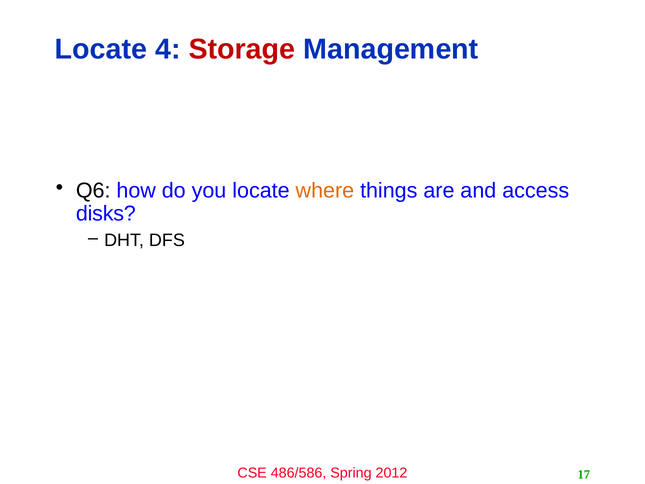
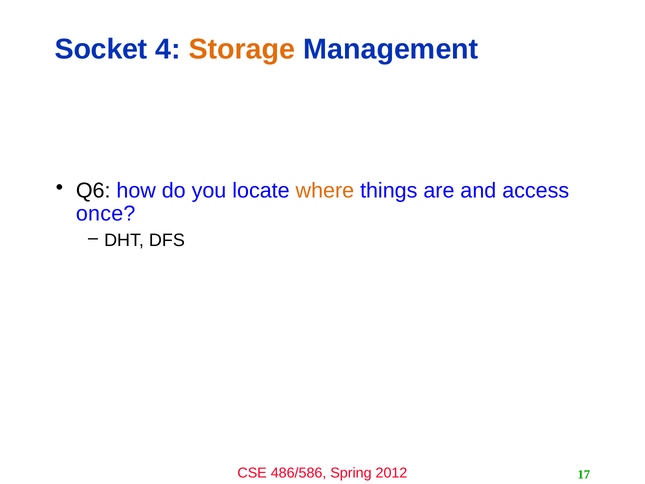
Locate: Locate -> Socket (101, 49)
Storage colour: red -> orange (242, 49)
disks: disks -> once (106, 214)
